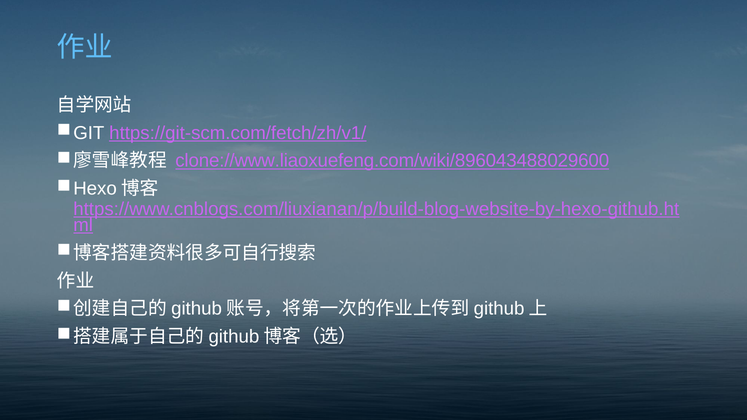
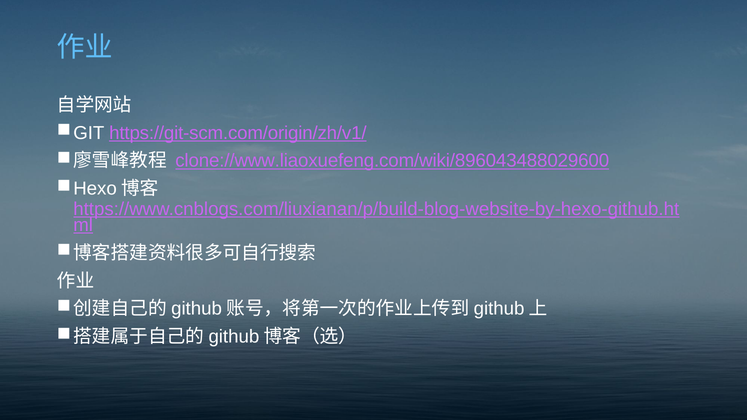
https://git-scm.com/fetch/zh/v1/: https://git-scm.com/fetch/zh/v1/ -> https://git-scm.com/origin/zh/v1/ (238, 133)
